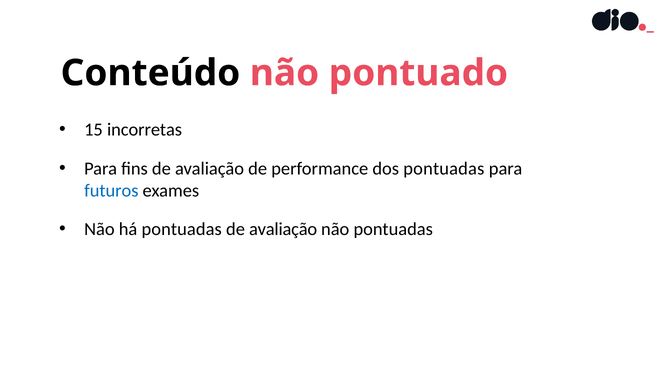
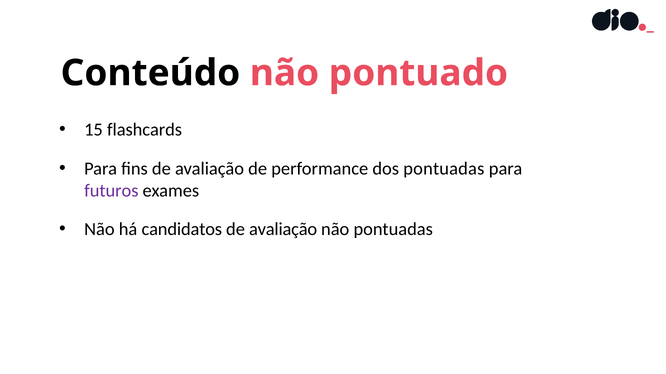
incorretas: incorretas -> flashcards (145, 130)
futuros colour: blue -> purple (111, 191)
há pontuadas: pontuadas -> candidatos (182, 230)
